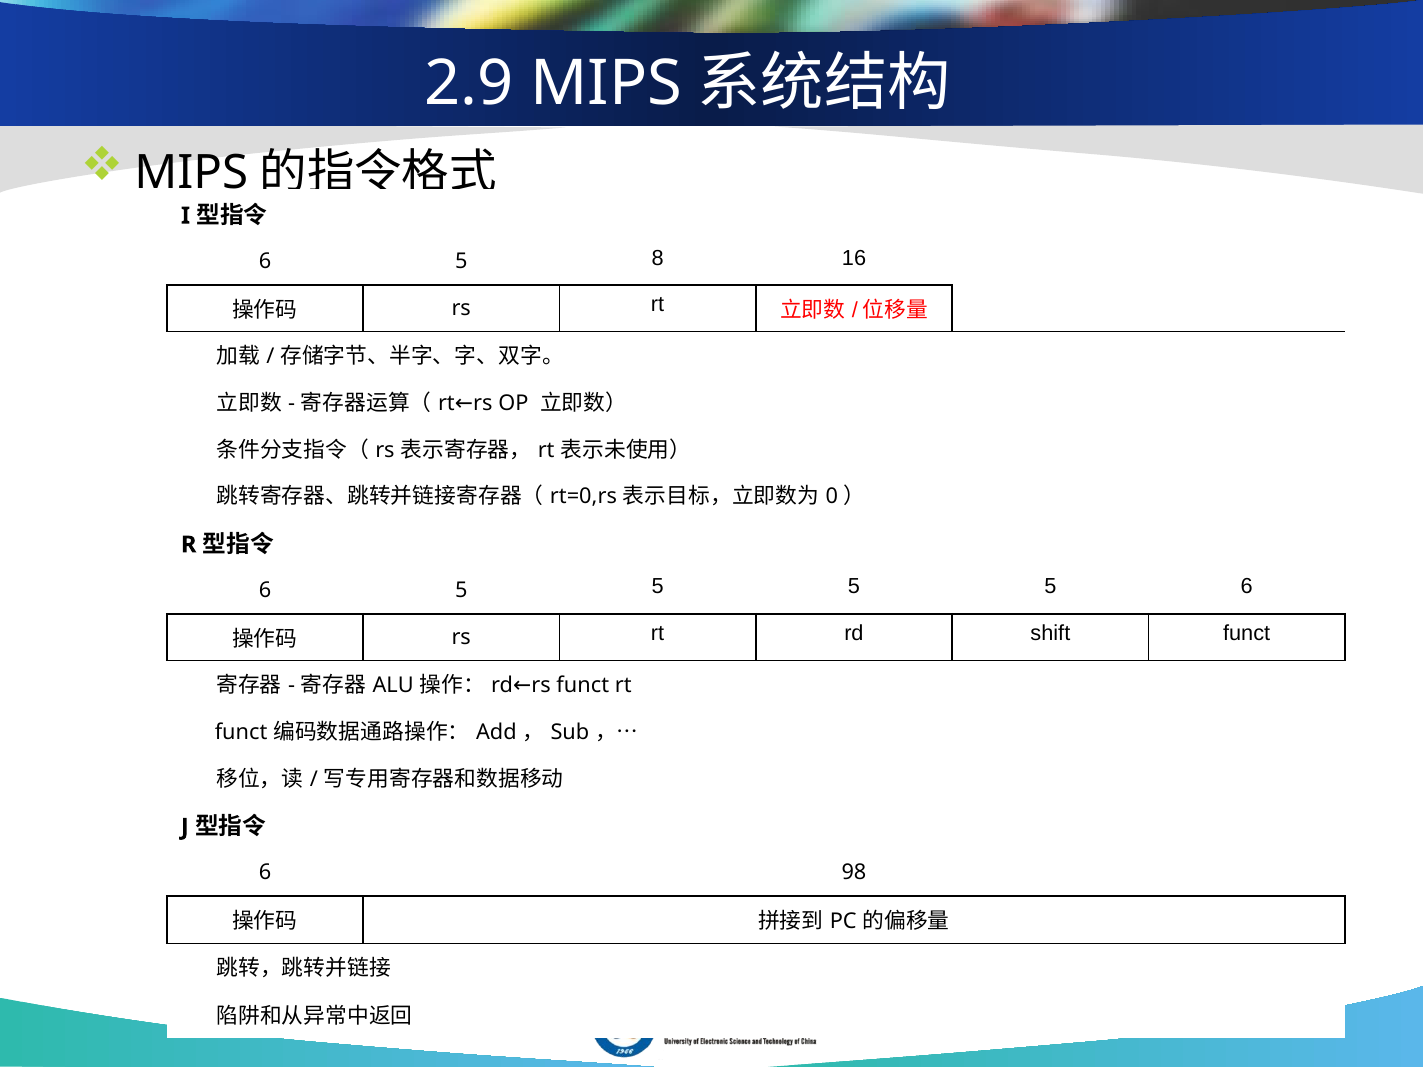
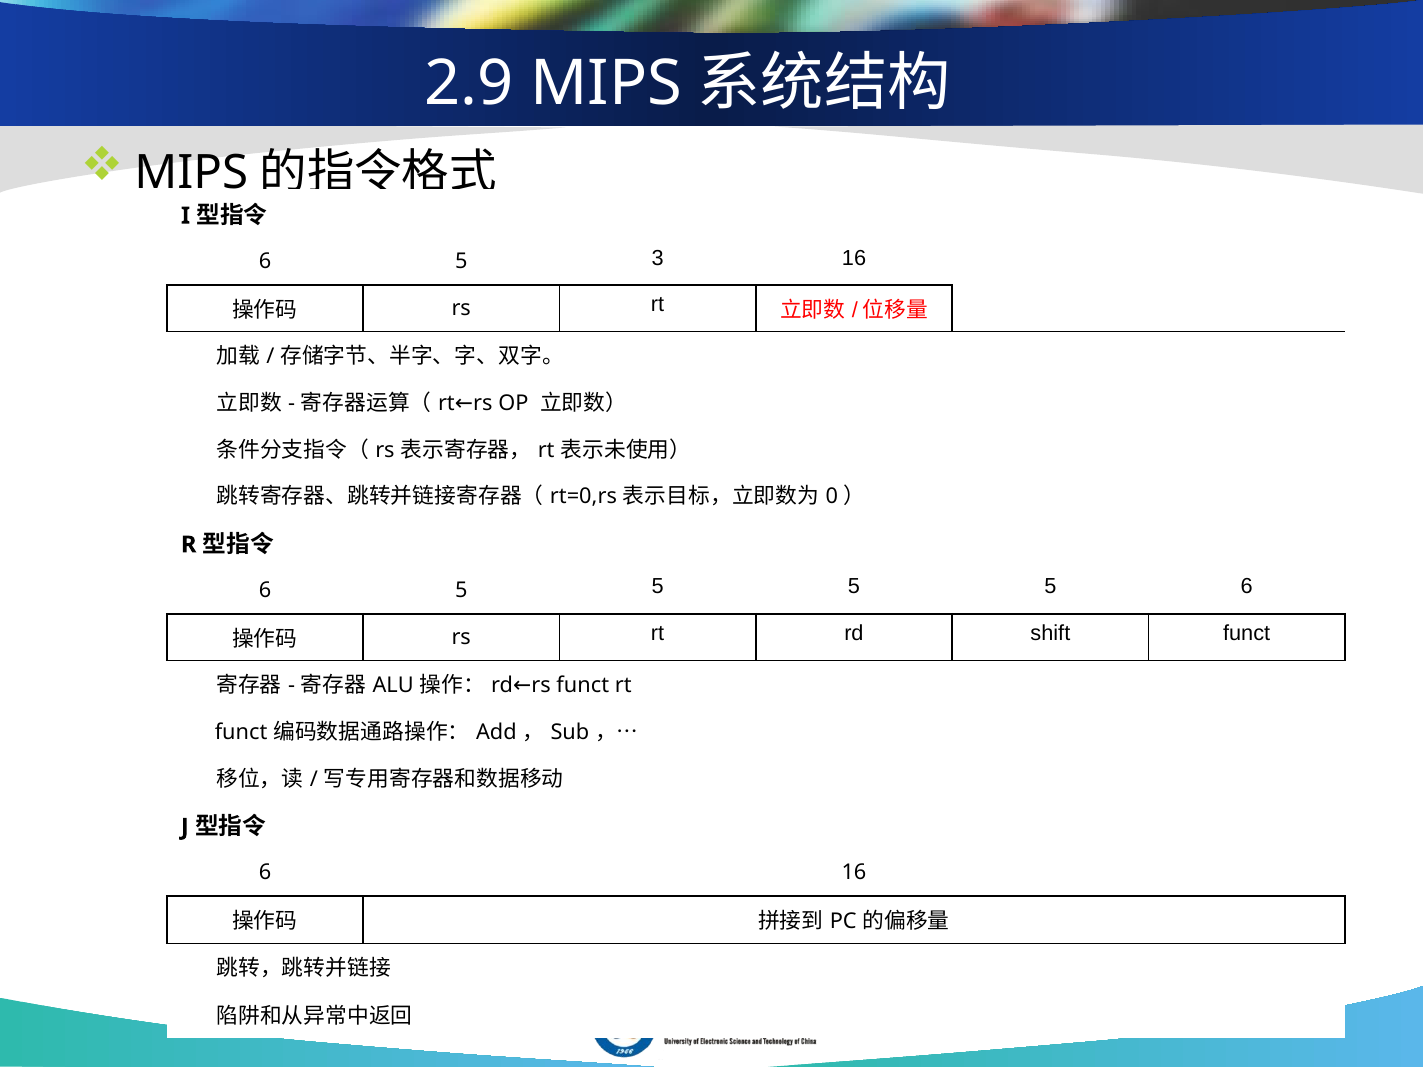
8: 8 -> 3 (658, 258)
6 98: 98 -> 16 (854, 873)
